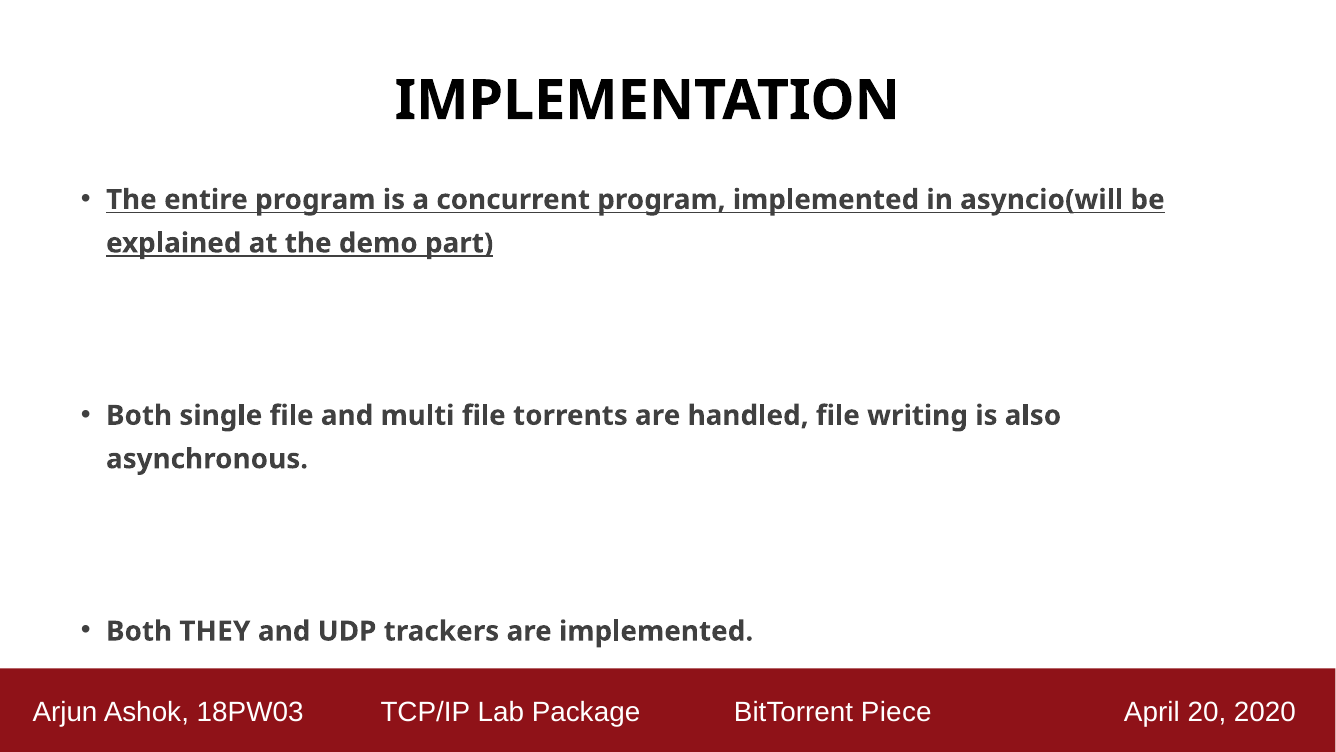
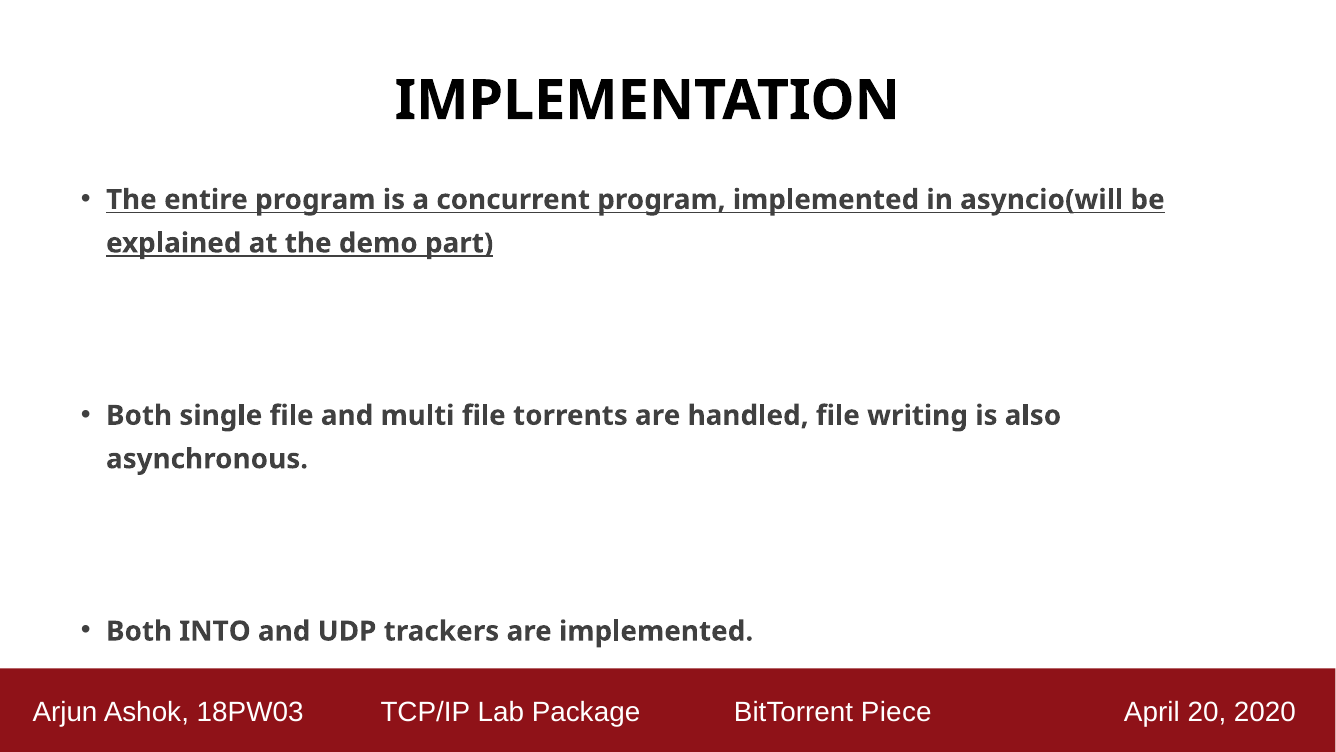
THEY: THEY -> INTO (215, 631)
